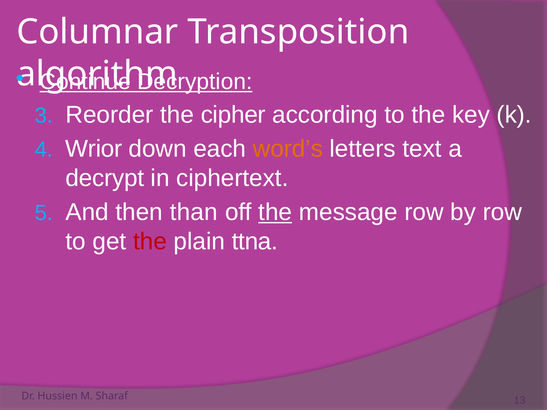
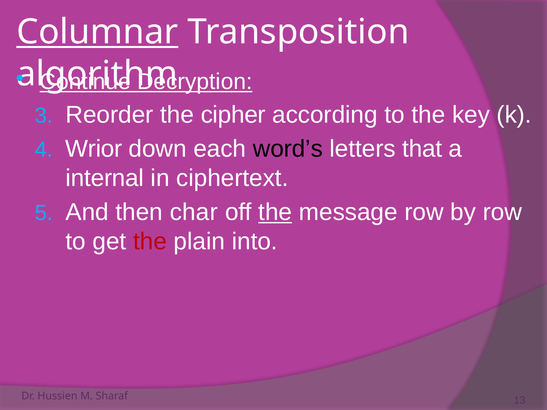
Columnar underline: none -> present (97, 32)
word’s colour: orange -> black (288, 149)
text: text -> that (422, 149)
decrypt: decrypt -> internal (105, 178)
than: than -> char (194, 212)
ttna: ttna -> into (255, 241)
